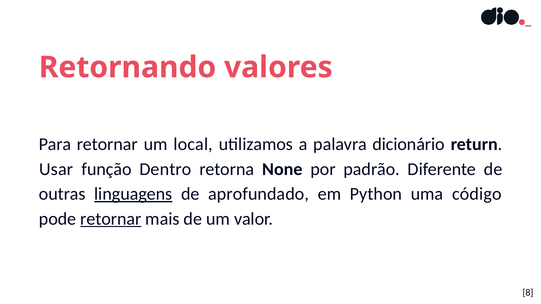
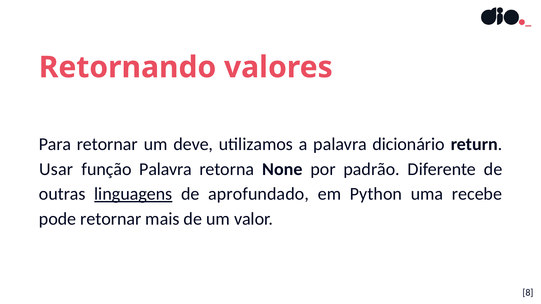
local: local -> deve (193, 144)
função Dentro: Dentro -> Palavra (166, 169)
código: código -> recebe (477, 194)
retornar underline: present -> none (111, 219)
